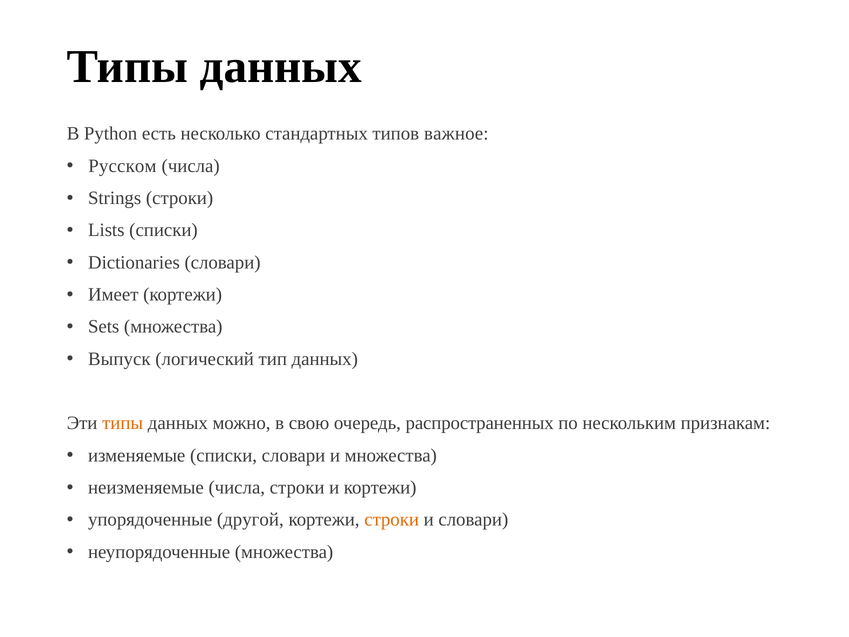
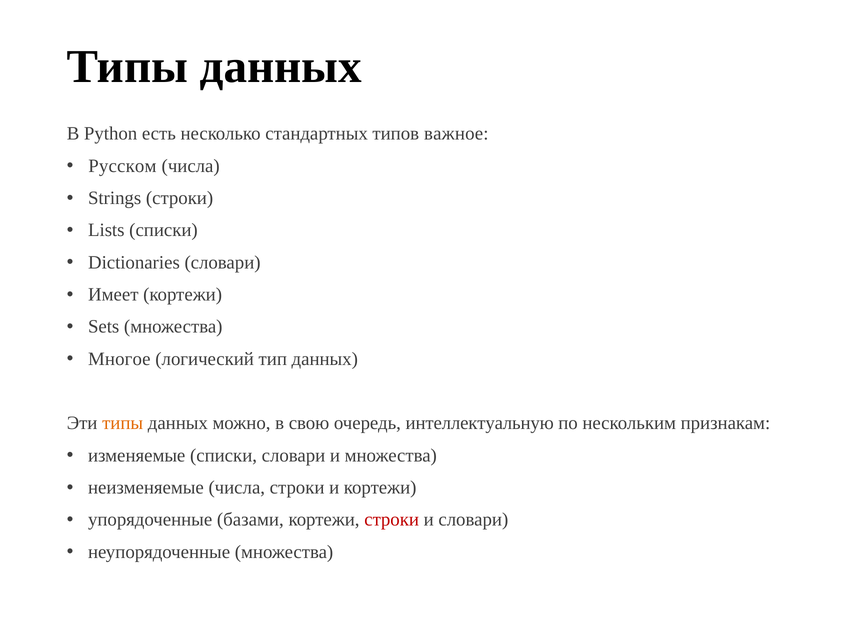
Выпуск: Выпуск -> Многое (119, 359)
распространенных: распространенных -> интеллектуальную (480, 423)
другой: другой -> базами (250, 520)
строки colour: orange -> red (392, 520)
